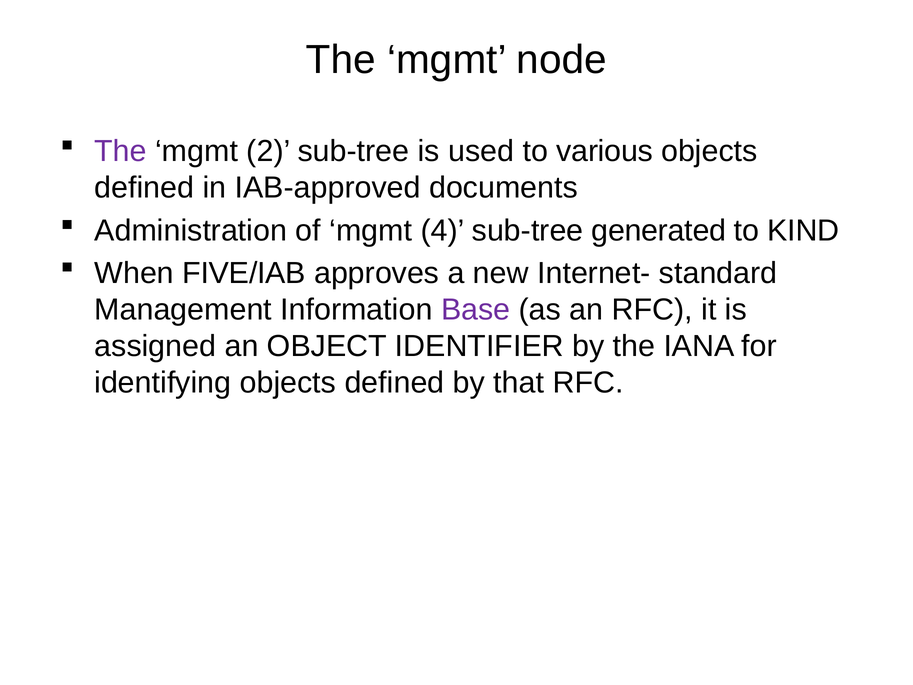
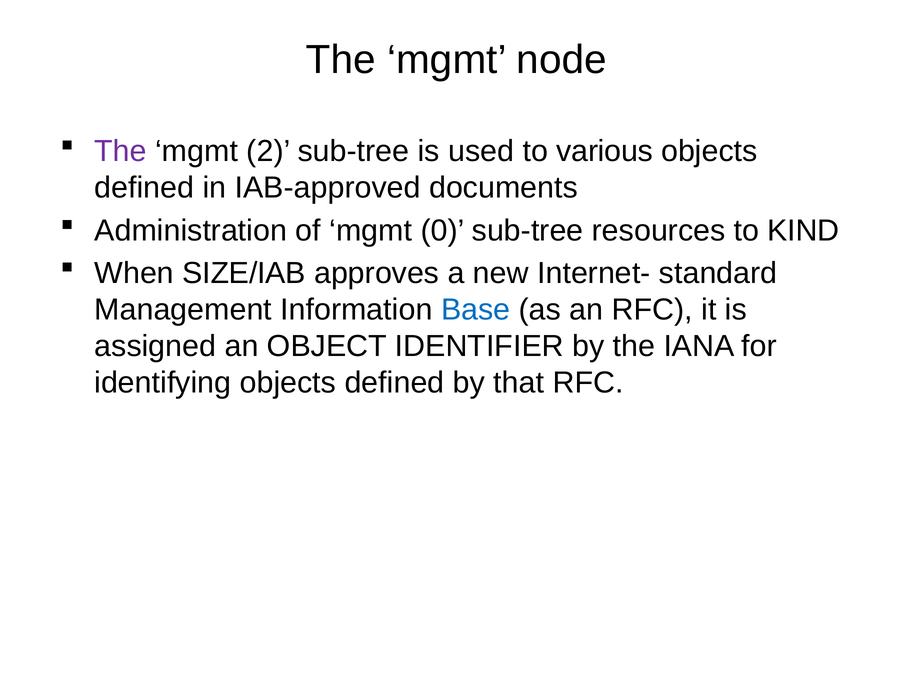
4: 4 -> 0 (443, 230)
generated: generated -> resources (659, 230)
FIVE/IAB: FIVE/IAB -> SIZE/IAB (244, 273)
Base colour: purple -> blue (476, 310)
